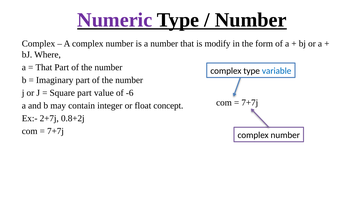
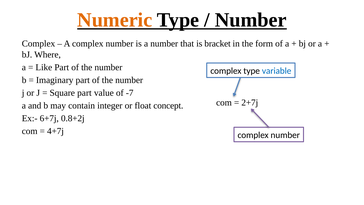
Numeric colour: purple -> orange (115, 20)
modify: modify -> bracket (218, 44)
That: That -> Like (44, 67)
-6: -6 -> -7 (130, 93)
7+7j: 7+7j -> 2+7j (250, 102)
2+7j: 2+7j -> 6+7j (49, 118)
7+7j: 7+7j -> 4+7j (55, 131)
